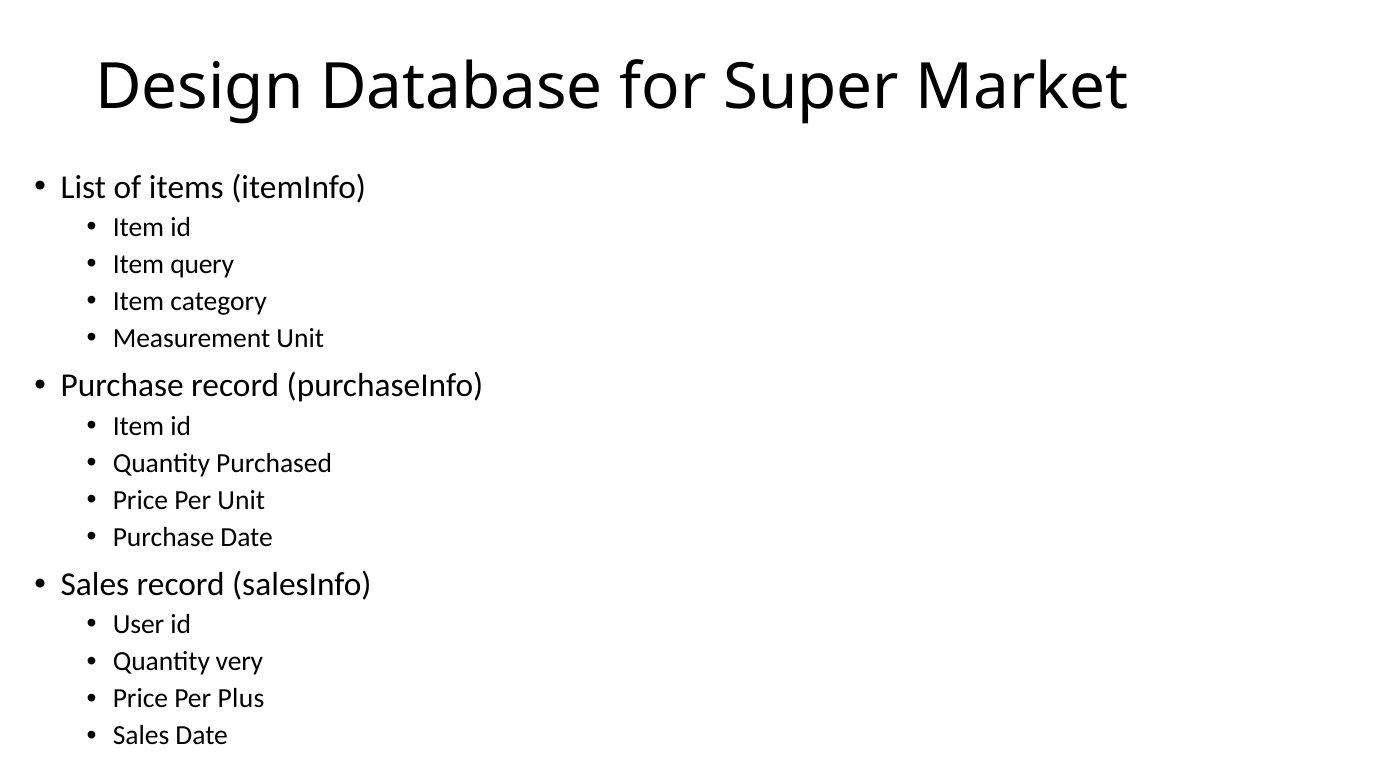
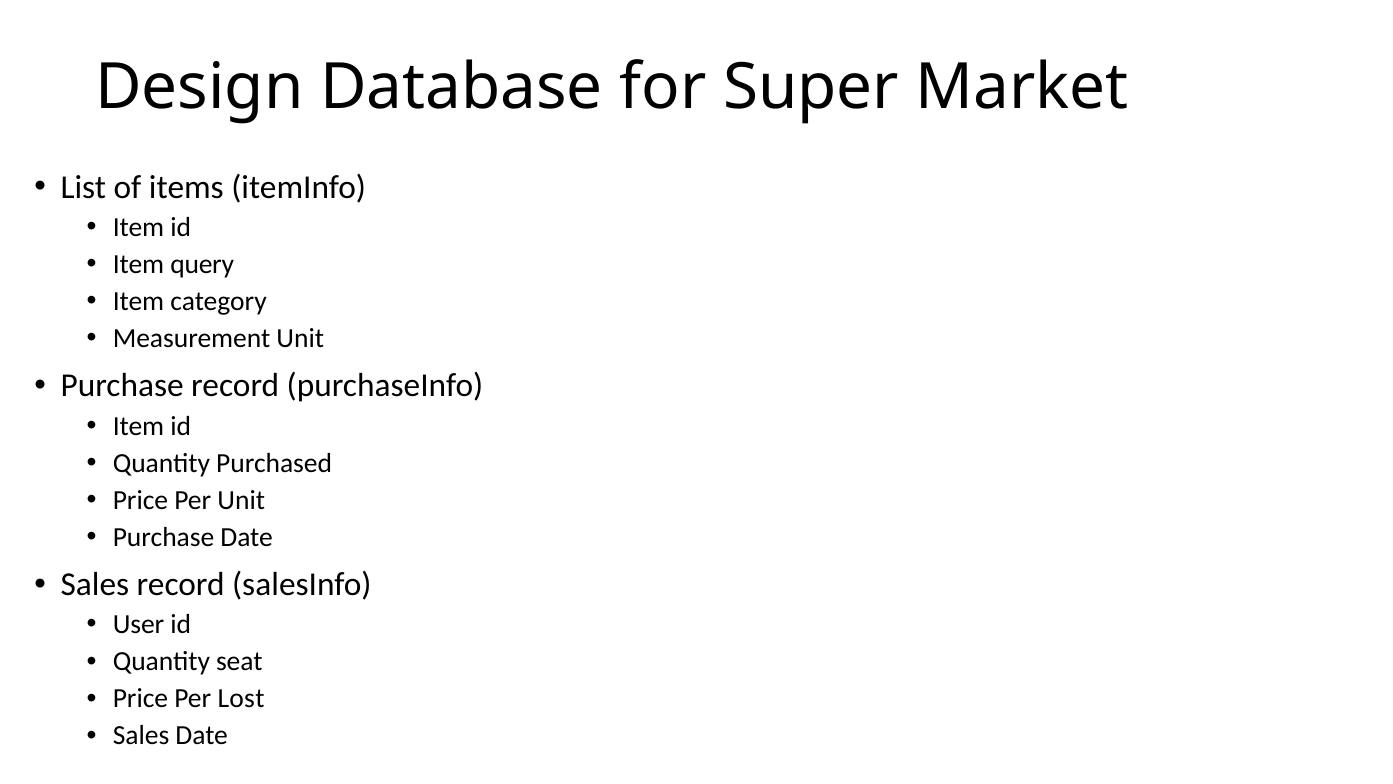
very: very -> seat (239, 661)
Plus: Plus -> Lost (241, 698)
